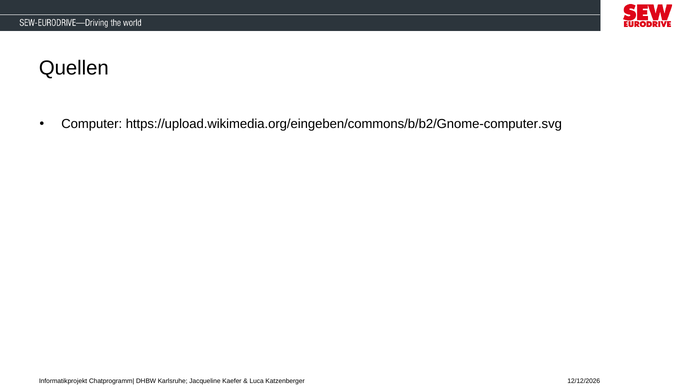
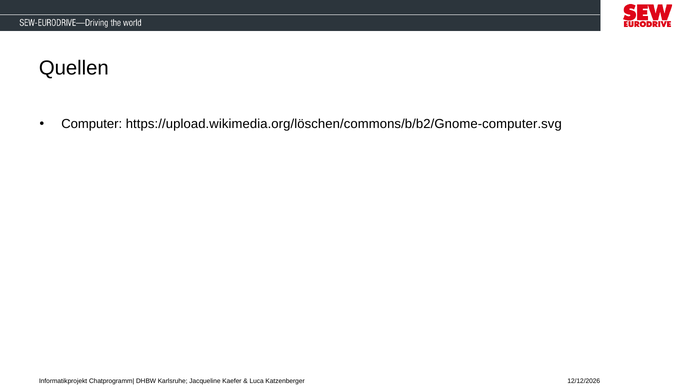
https://upload.wikimedia.org/eingeben/commons/b/b2/Gnome-computer.svg: https://upload.wikimedia.org/eingeben/commons/b/b2/Gnome-computer.svg -> https://upload.wikimedia.org/löschen/commons/b/b2/Gnome-computer.svg (344, 124)
